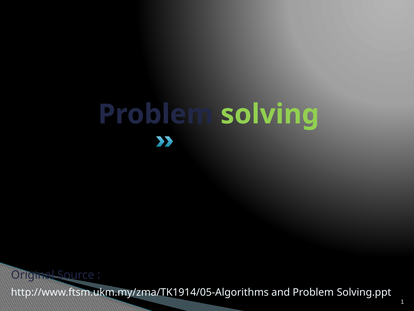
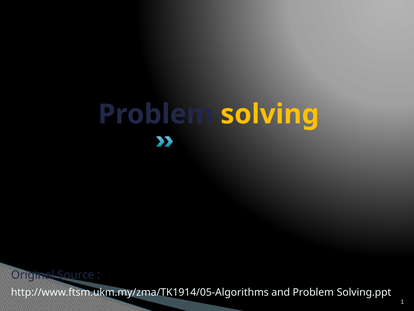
solving colour: light green -> yellow (270, 114)
